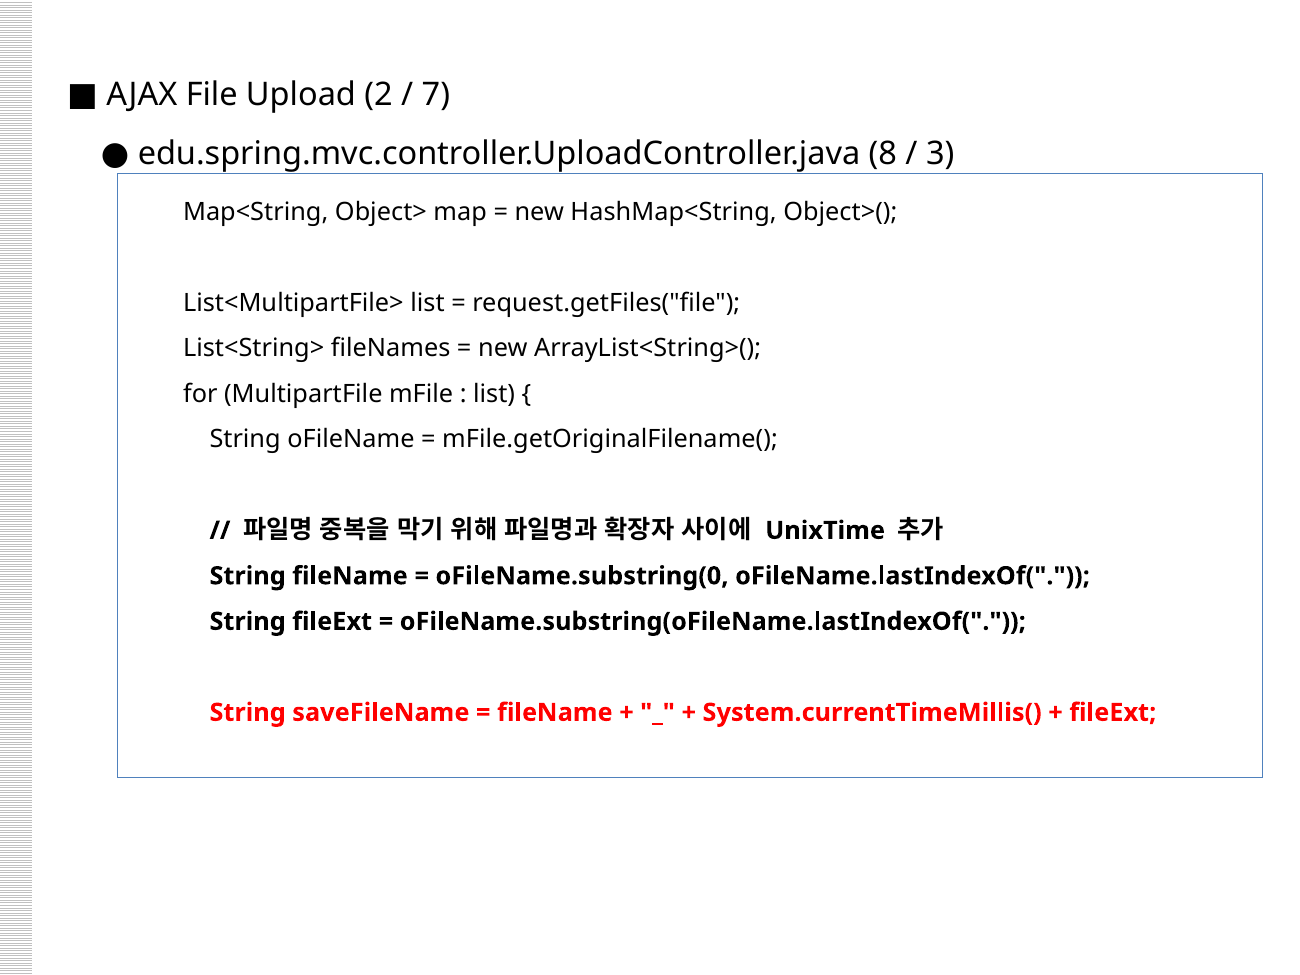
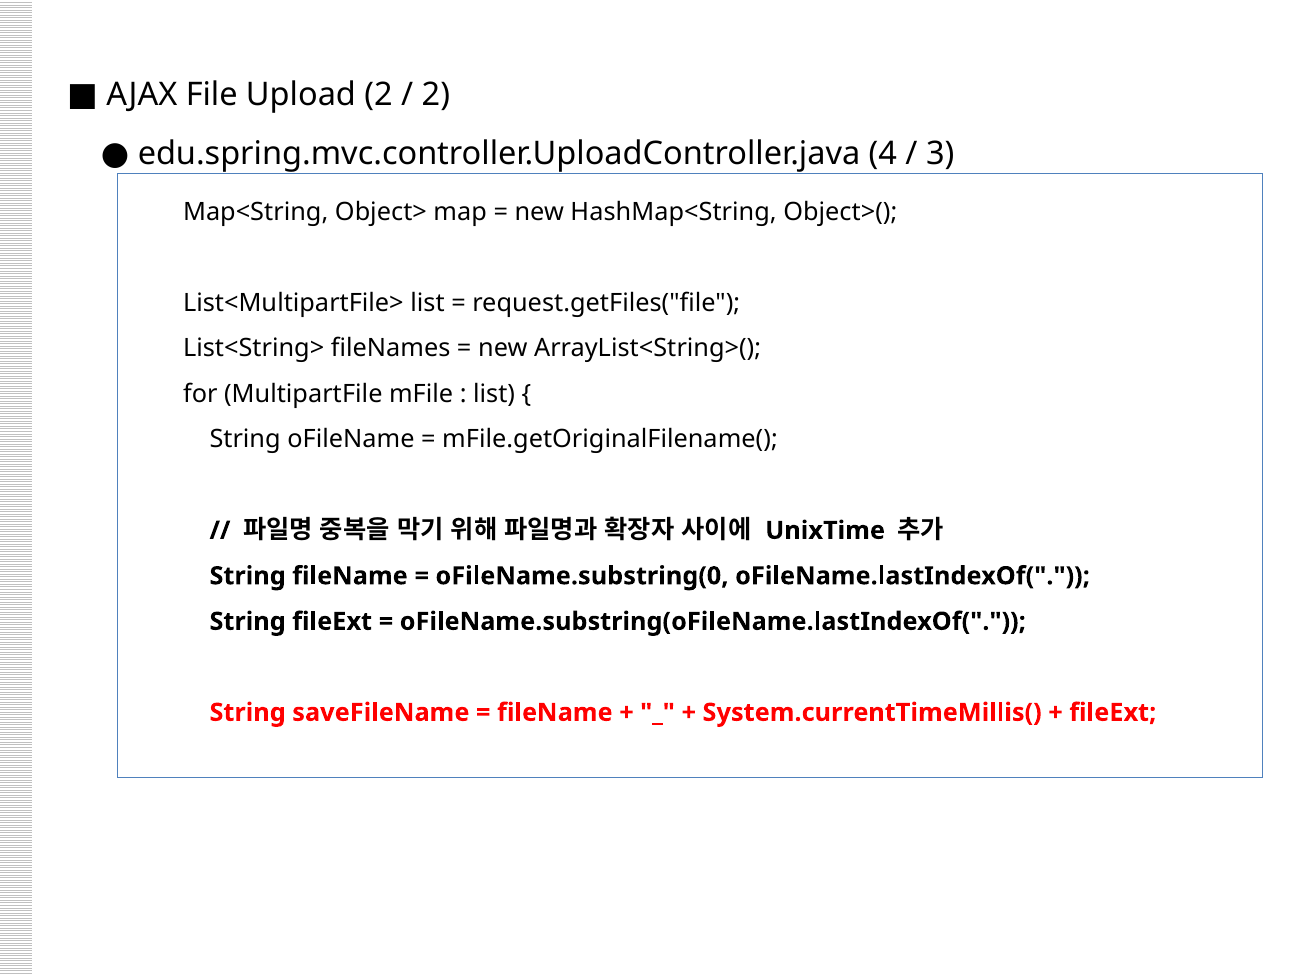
7: 7 -> 2 (436, 95)
8: 8 -> 4 (883, 153)
